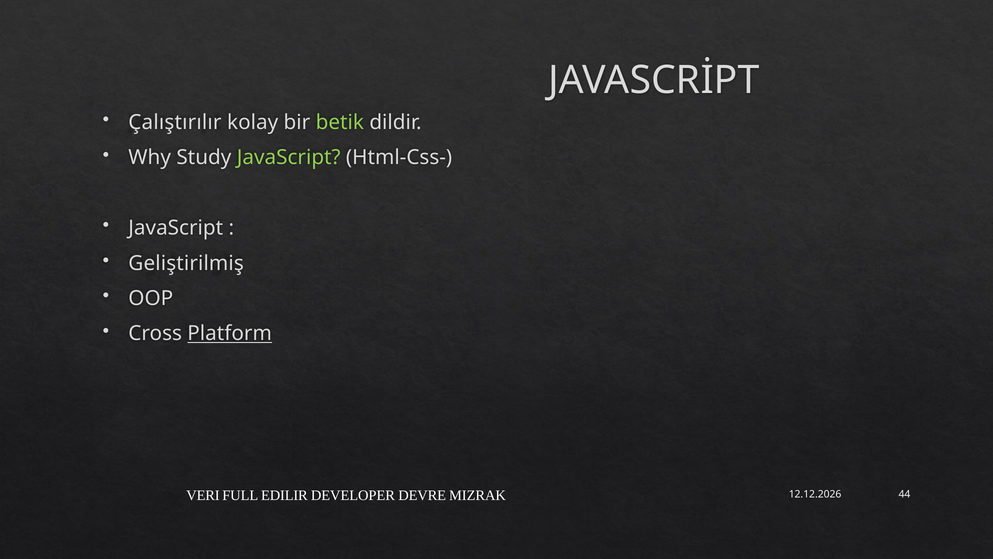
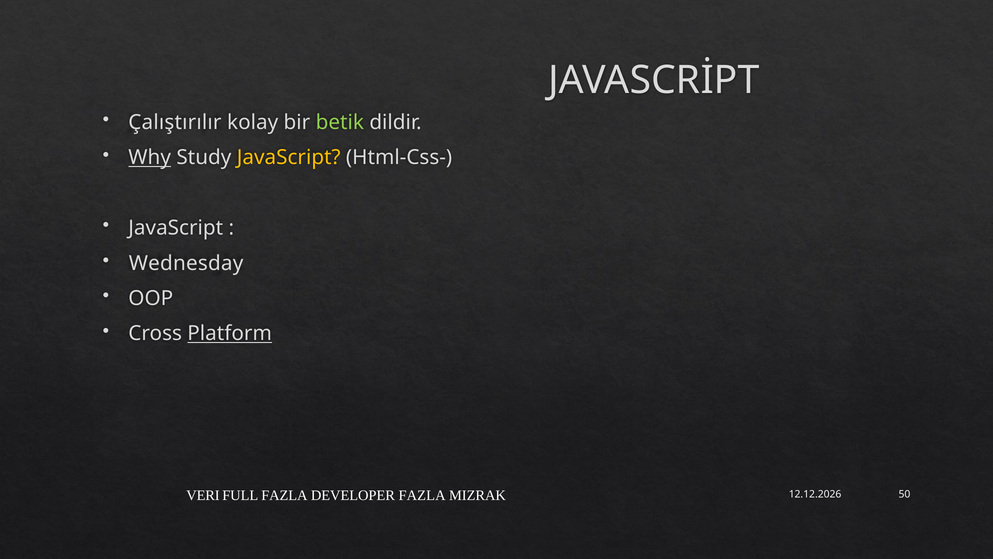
Why underline: none -> present (150, 157)
JavaScript colour: light green -> yellow (289, 157)
Geliştirilmiş: Geliştirilmiş -> Wednesday (186, 263)
FULL EDILIR: EDILIR -> FAZLA (284, 495)
DEVELOPER DEVRE: DEVRE -> FAZLA (422, 495)
44: 44 -> 50 (904, 494)
